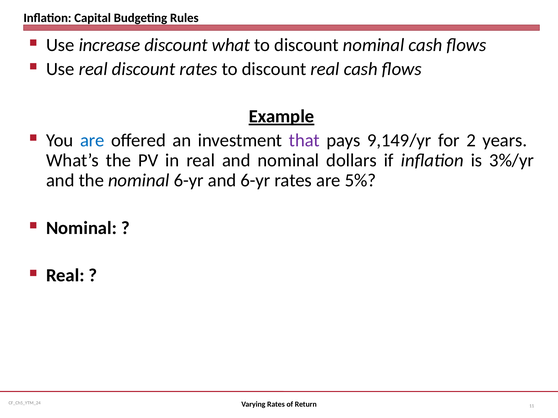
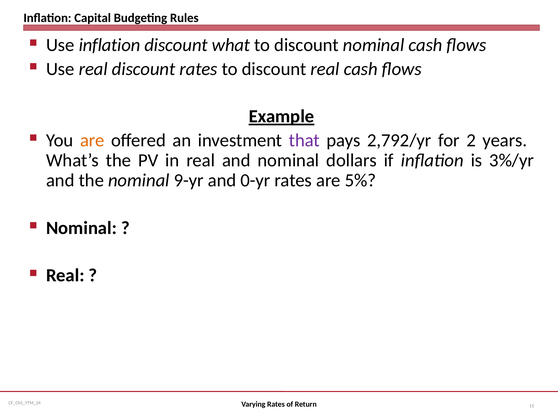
Use increase: increase -> inflation (110, 45)
are colour: blue -> orange (92, 140)
9,149/yr: 9,149/yr -> 2,792/yr (399, 140)
nominal 6-yr: 6-yr -> 9-yr (189, 181)
and 6-yr: 6-yr -> 0-yr (255, 181)
